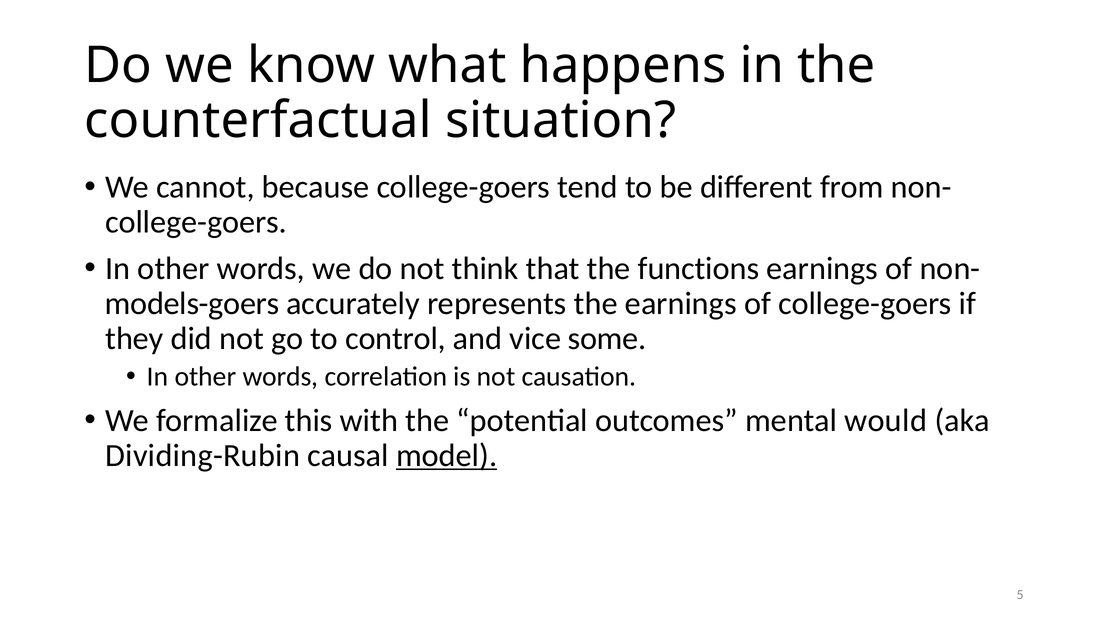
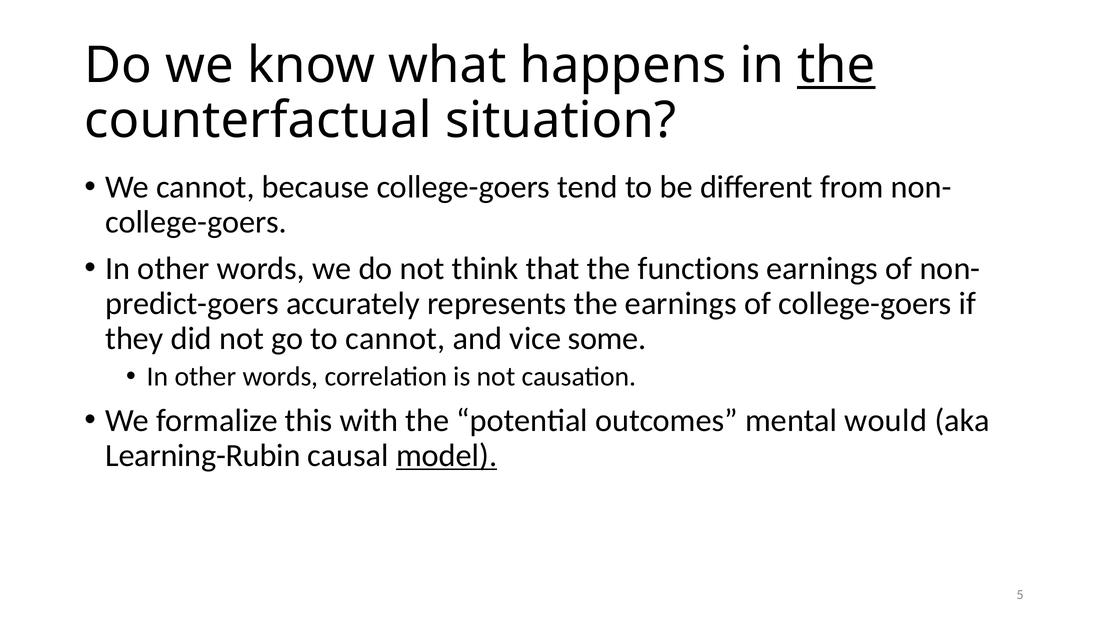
the underline: none -> present (836, 66)
models-goers: models-goers -> predict-goers (192, 304)
to control: control -> cannot (395, 339)
Dividing-Rubin: Dividing-Rubin -> Learning-Rubin (203, 456)
